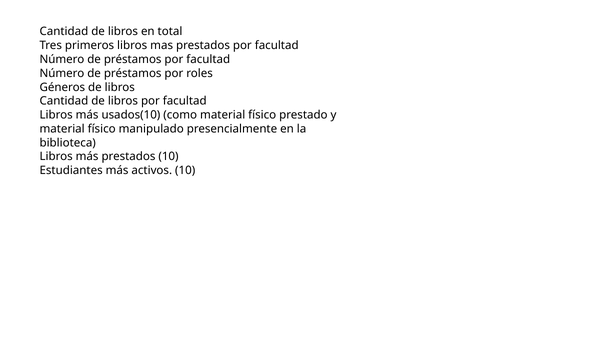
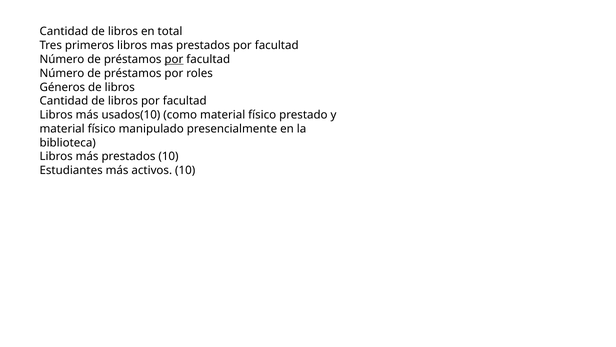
por underline: none -> present (174, 59)
